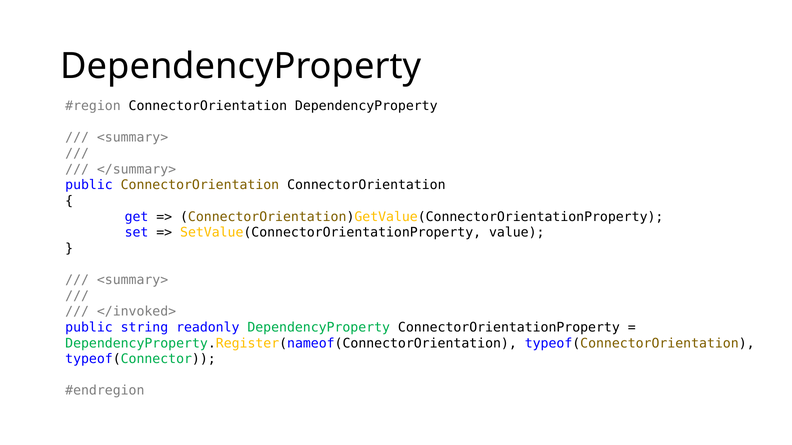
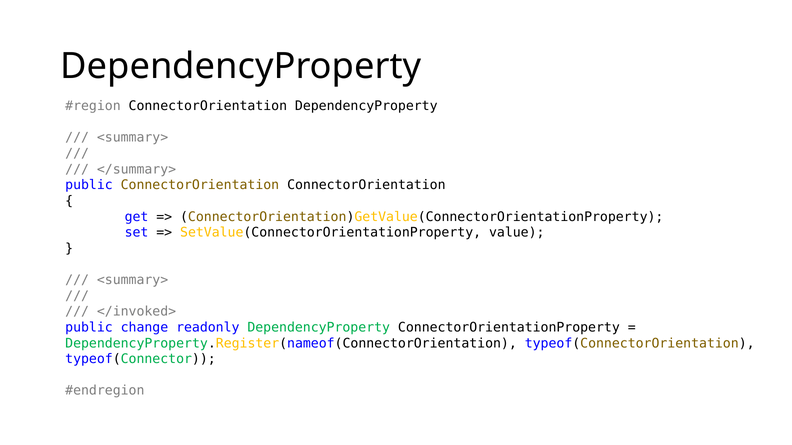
string: string -> change (144, 328)
